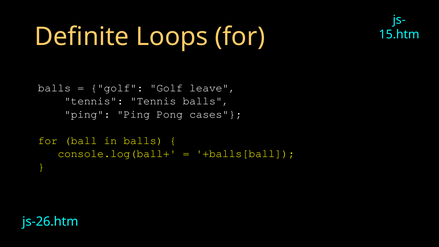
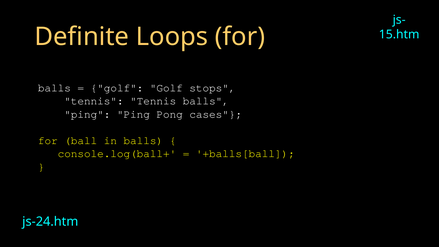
leave: leave -> stops (212, 88)
js-26.htm: js-26.htm -> js-24.htm (50, 222)
